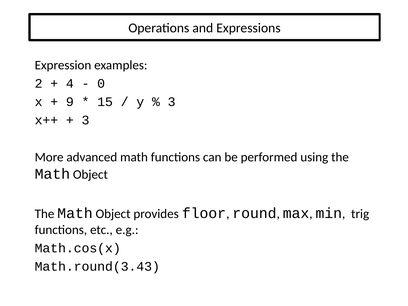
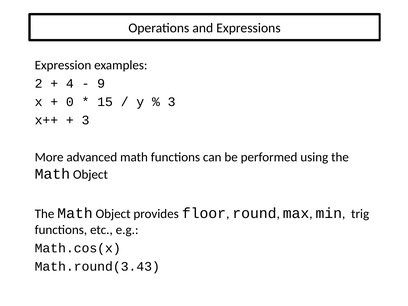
0: 0 -> 9 (101, 84)
9: 9 -> 0 (70, 102)
